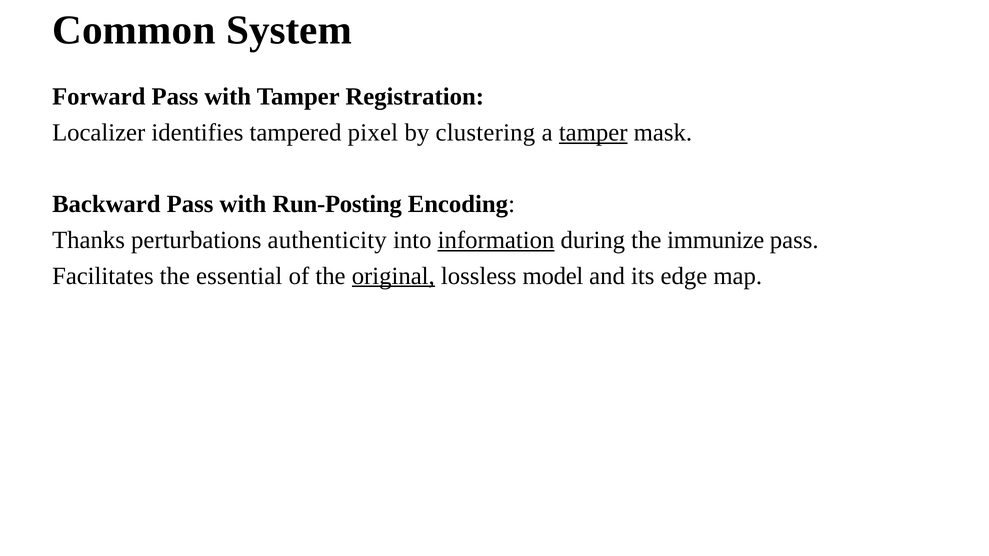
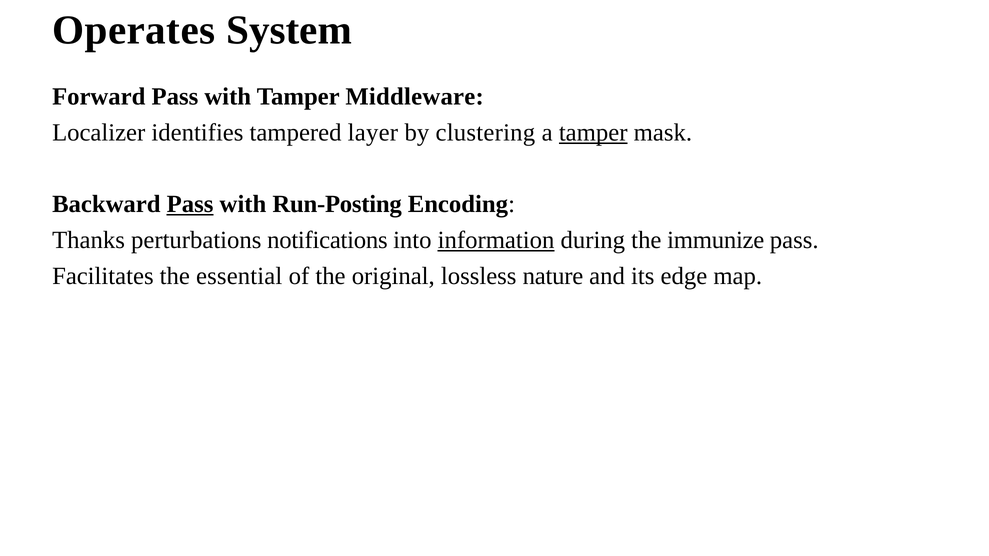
Common: Common -> Operates (134, 30)
Registration: Registration -> Middleware (415, 97)
pixel: pixel -> layer (373, 133)
Pass underline: none -> present (190, 204)
authenticity: authenticity -> notifications (327, 240)
original underline: present -> none (393, 276)
model: model -> nature (553, 276)
